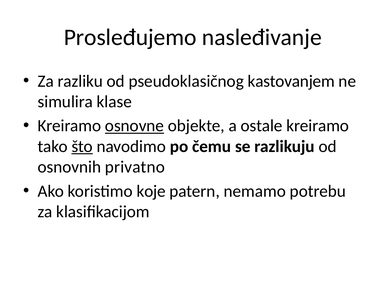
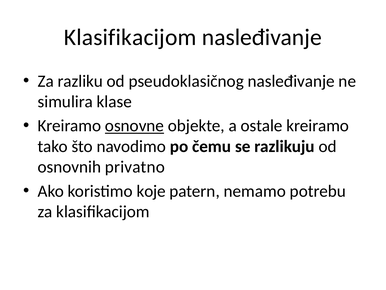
Prosleđujemo: Prosleđujemo -> Klasifikacijom (130, 37)
pseudoklasičnog kastovanjem: kastovanjem -> nasleđivanje (291, 81)
što underline: present -> none (82, 146)
